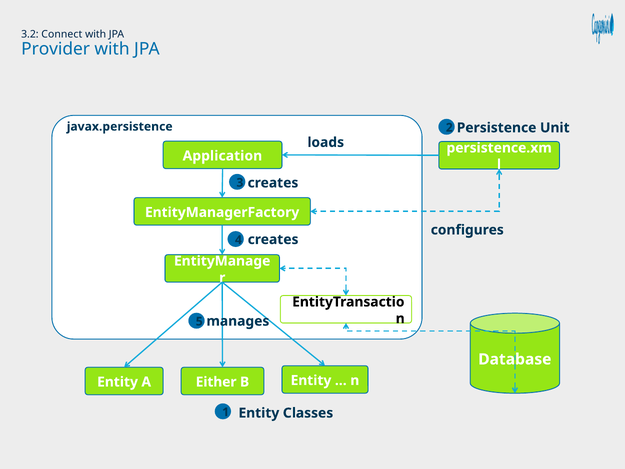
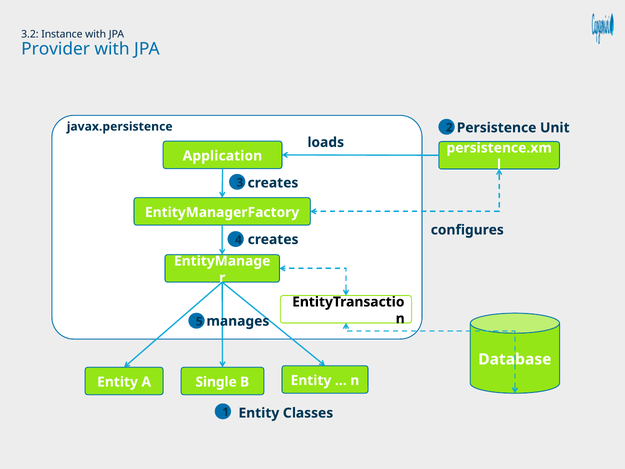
Connect: Connect -> Instance (62, 34)
Either: Either -> Single (216, 382)
